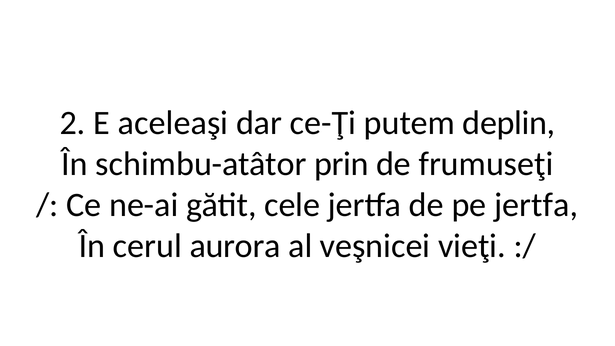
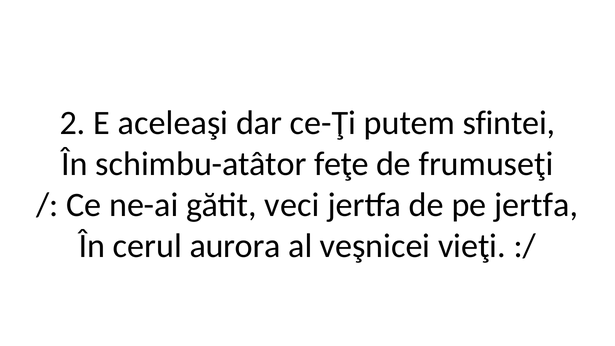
deplin: deplin -> sfintei (509, 123)
prin: prin -> feţe (341, 164)
cele: cele -> veci (292, 205)
